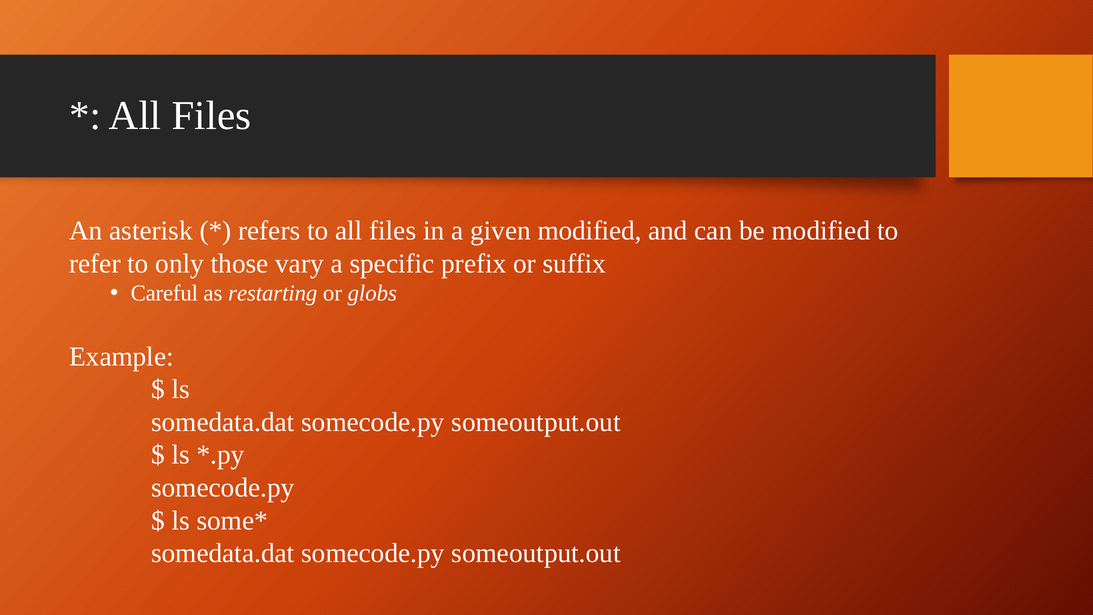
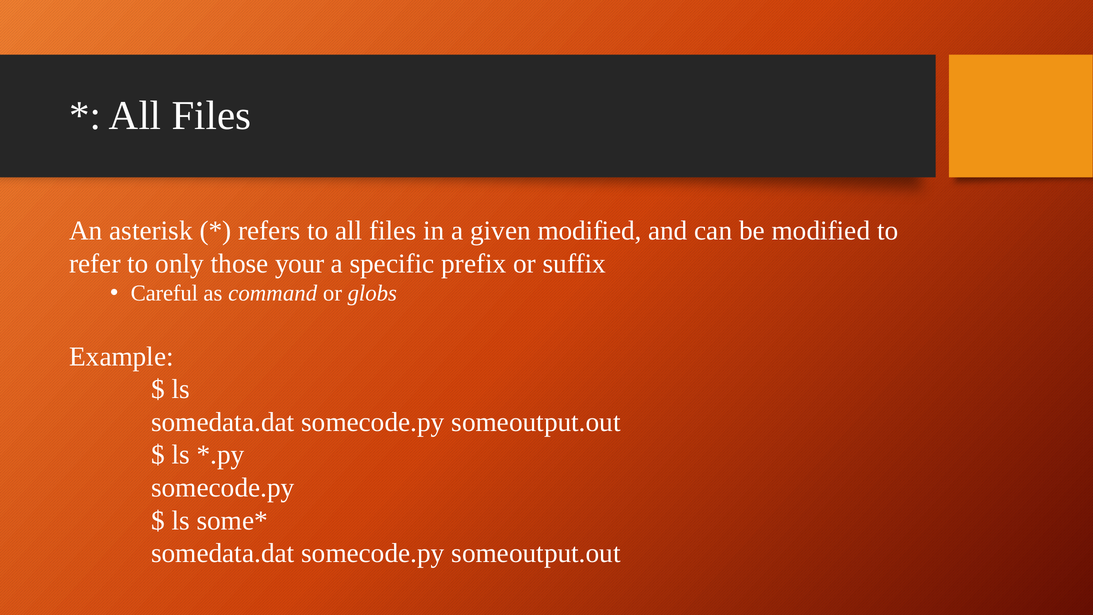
vary: vary -> your (300, 263)
restarting: restarting -> command (273, 293)
